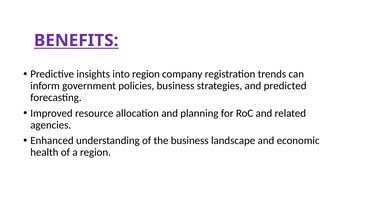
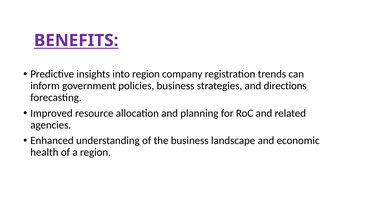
predicted: predicted -> directions (285, 86)
